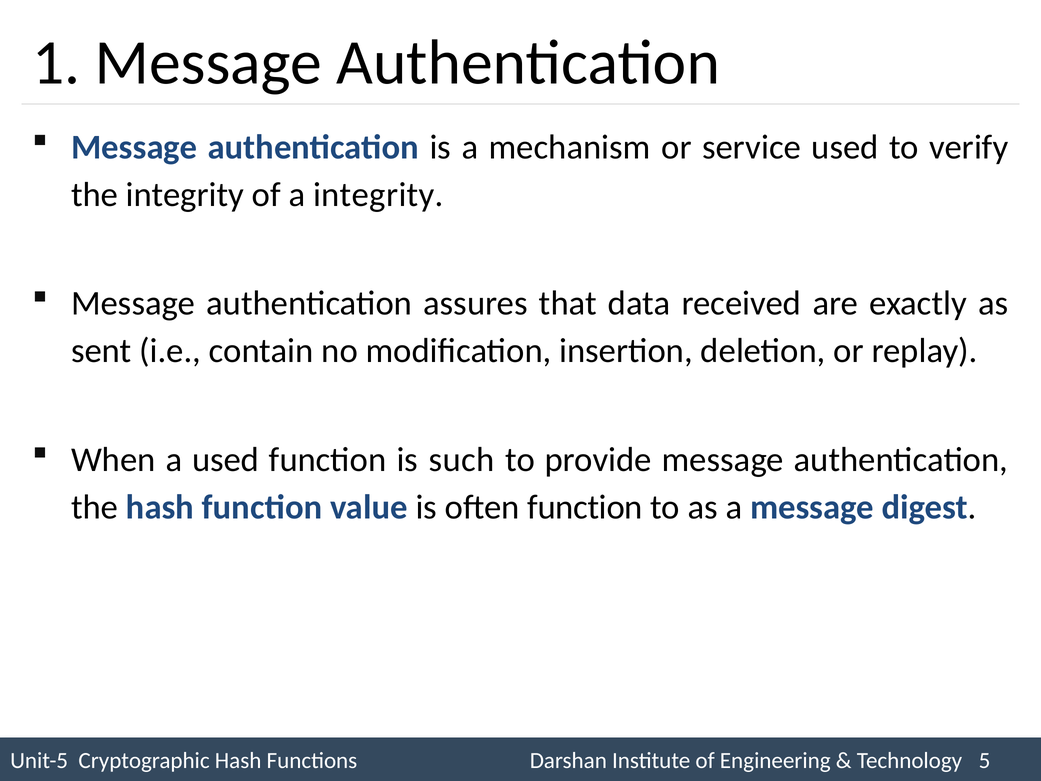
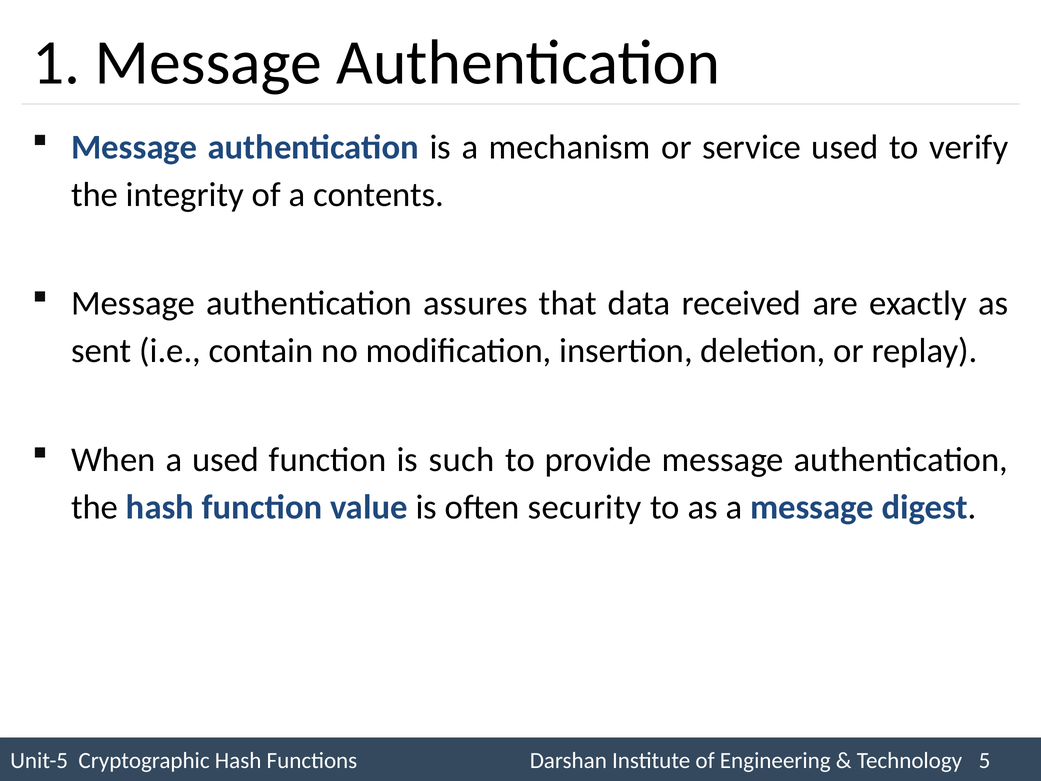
a integrity: integrity -> contents (379, 195)
often function: function -> security (585, 507)
